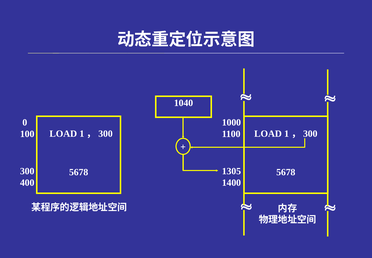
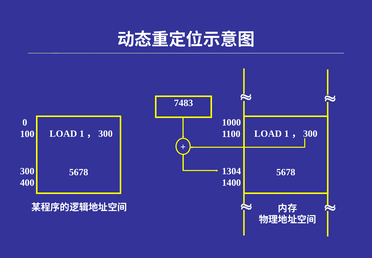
1040: 1040 -> 7483 (184, 103)
1305: 1305 -> 1304 (231, 171)
